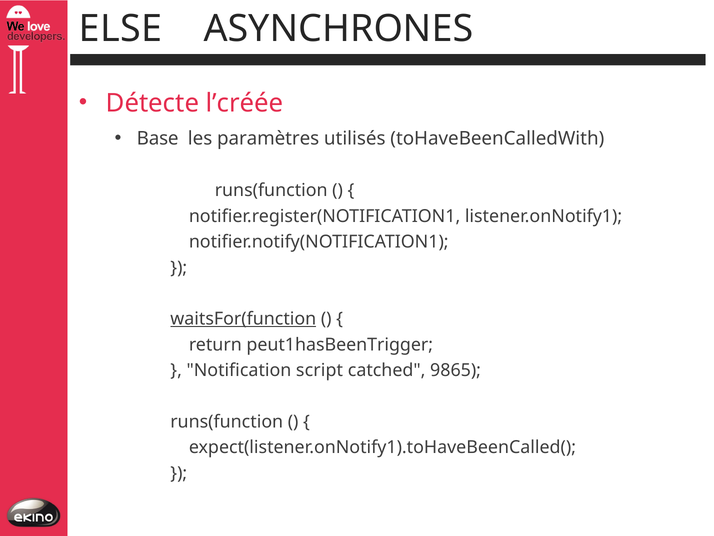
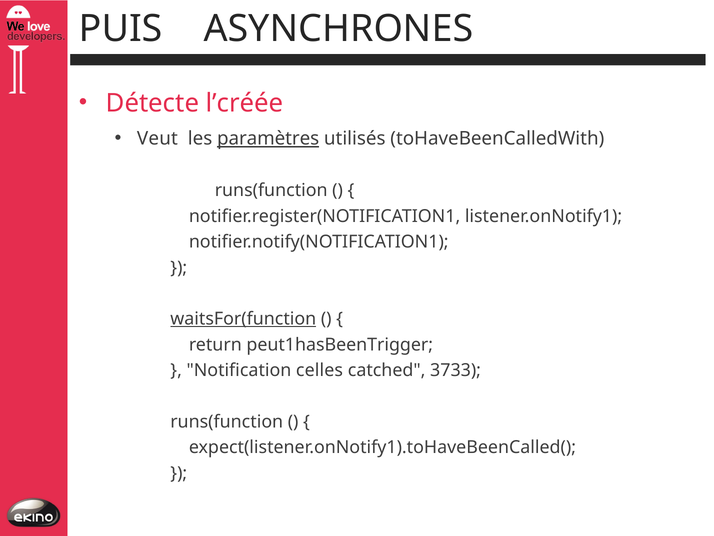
ELSE: ELSE -> PUIS (121, 29)
Base: Base -> Veut (157, 139)
paramètres underline: none -> present (268, 139)
script: script -> celles (320, 370)
9865: 9865 -> 3733 (456, 370)
